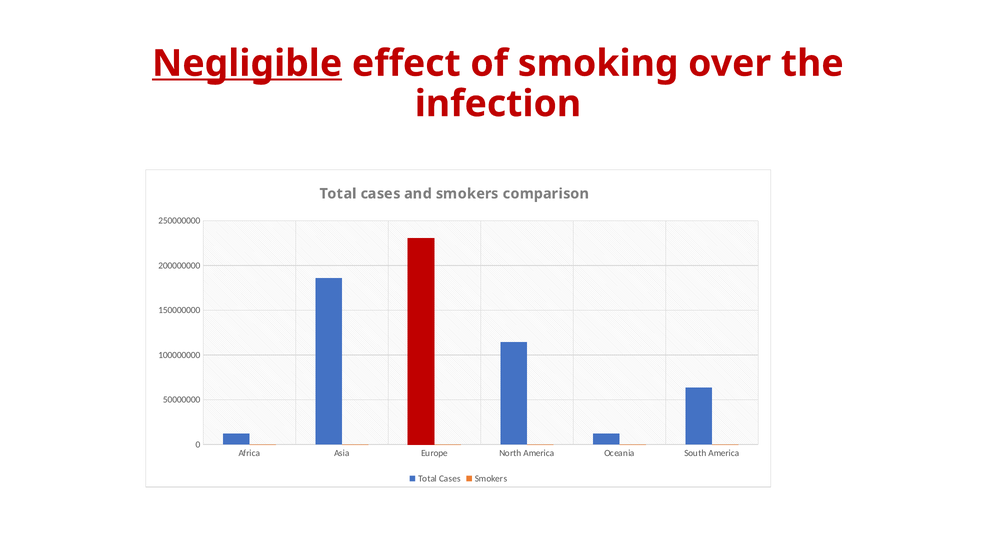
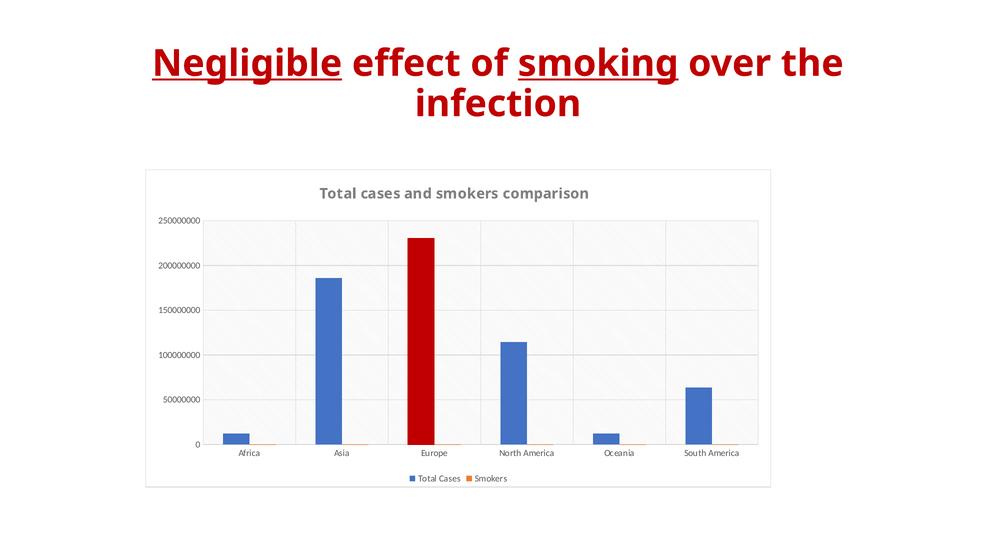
smoking underline: none -> present (598, 64)
